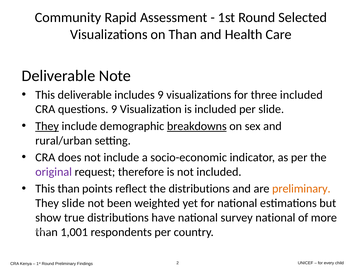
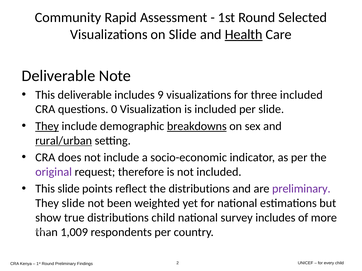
on Than: Than -> Slide (183, 34)
Health underline: none -> present (244, 34)
questions 9: 9 -> 0 (114, 109)
rural/urban underline: none -> present (64, 141)
This than: than -> slide (69, 189)
preliminary colour: orange -> purple (301, 189)
distributions have: have -> child (163, 218)
survey national: national -> includes (275, 218)
1,001: 1,001 -> 1,009 (74, 233)
